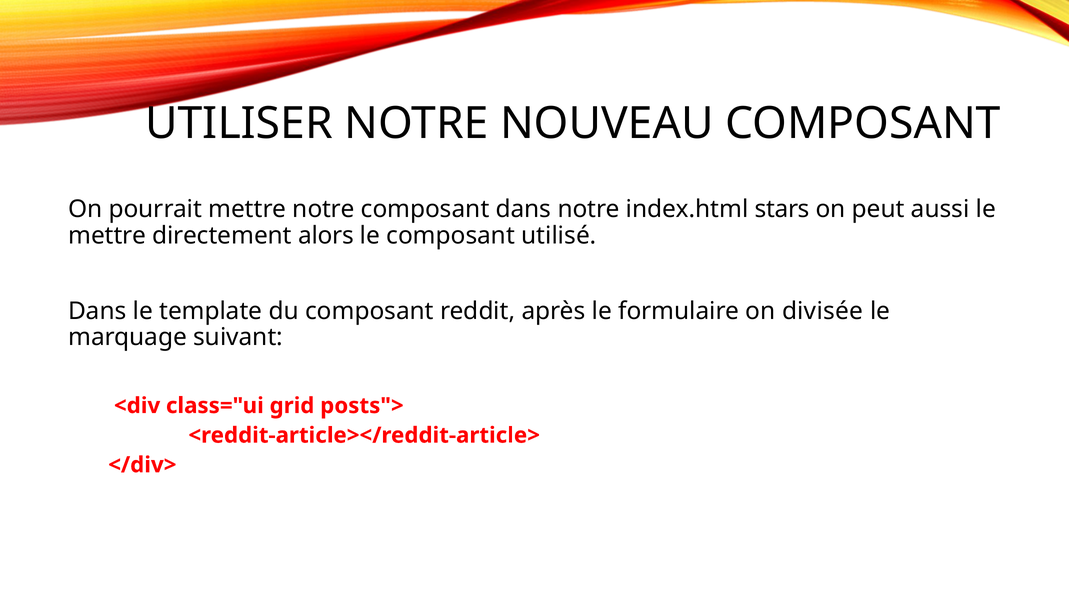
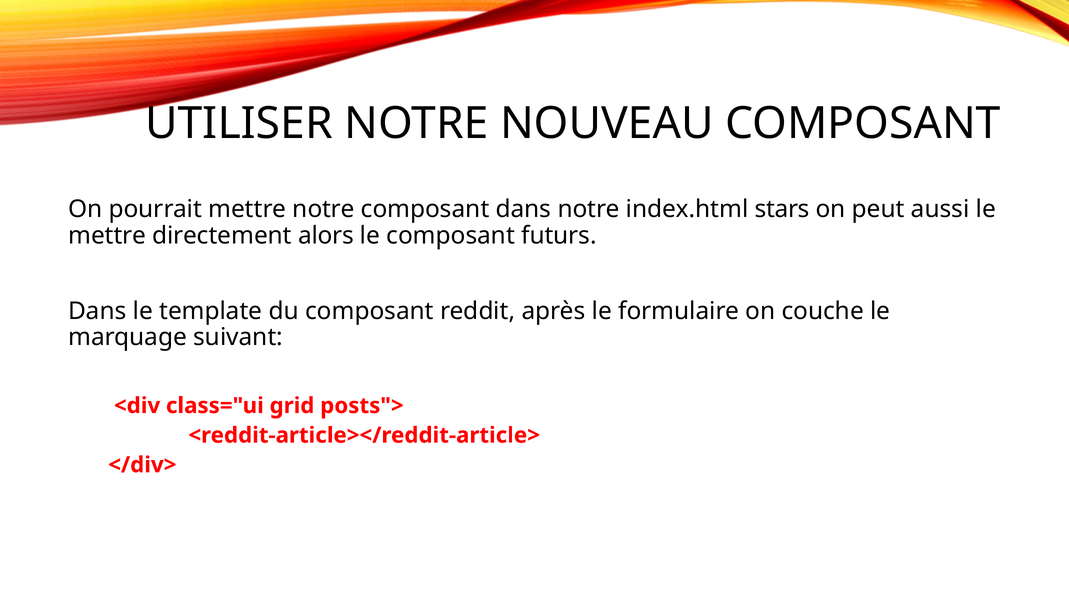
utilisé: utilisé -> futurs (559, 236)
divisée: divisée -> couche (823, 311)
